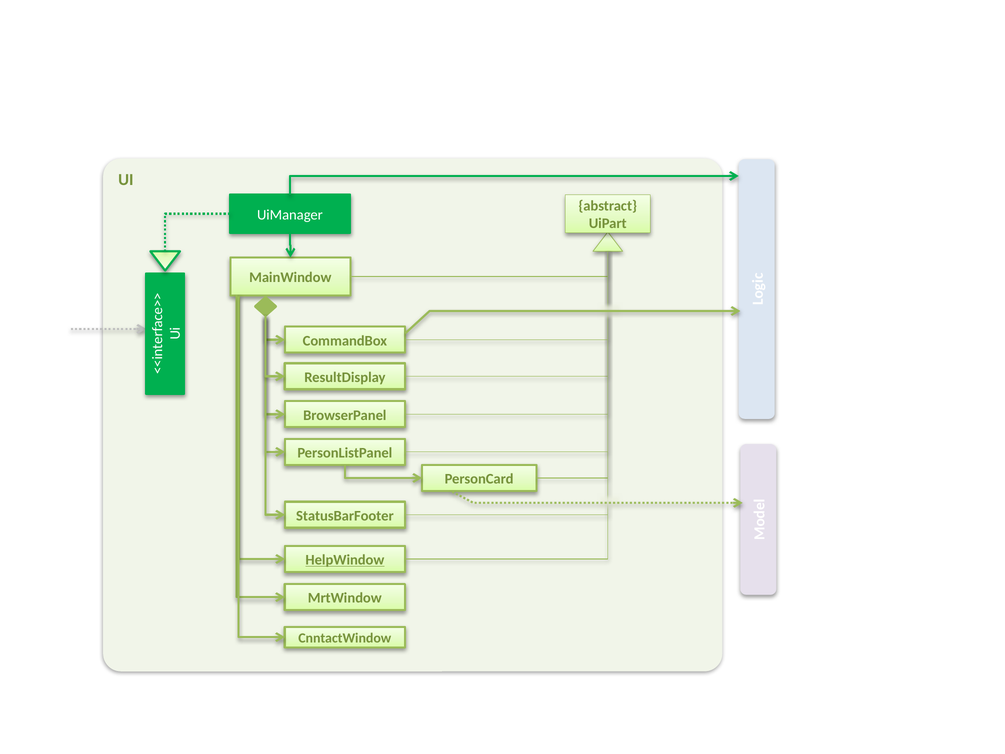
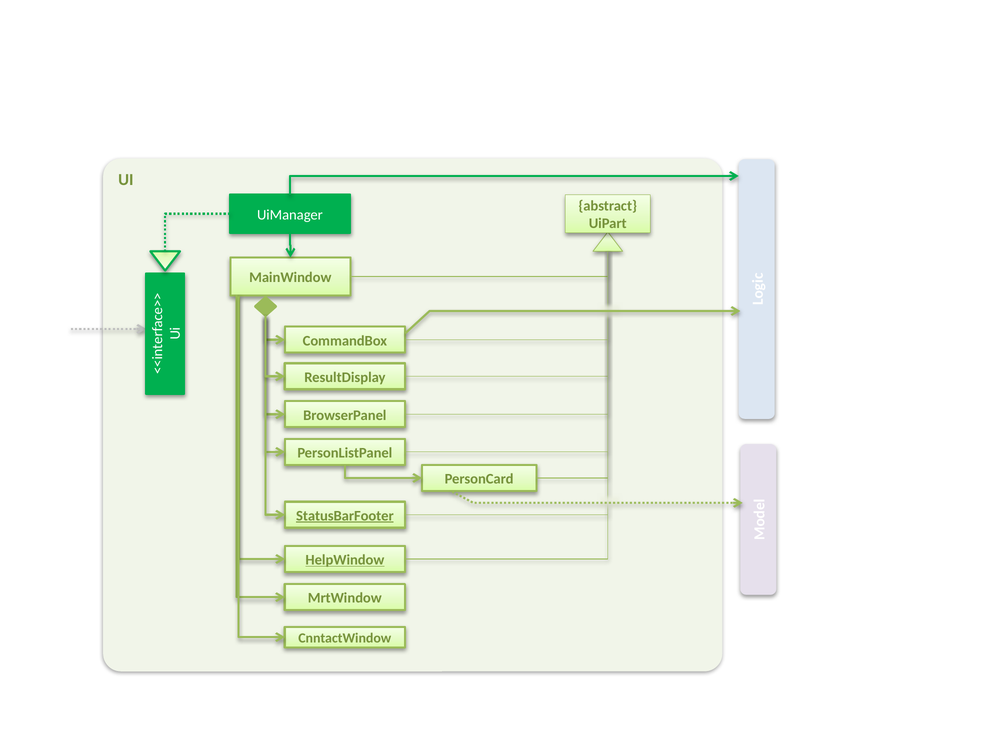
StatusBarFooter underline: none -> present (345, 516)
